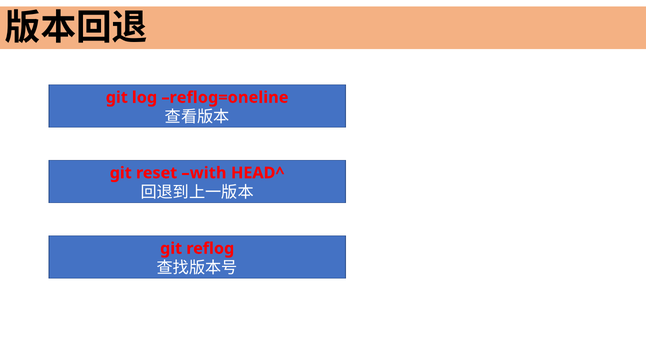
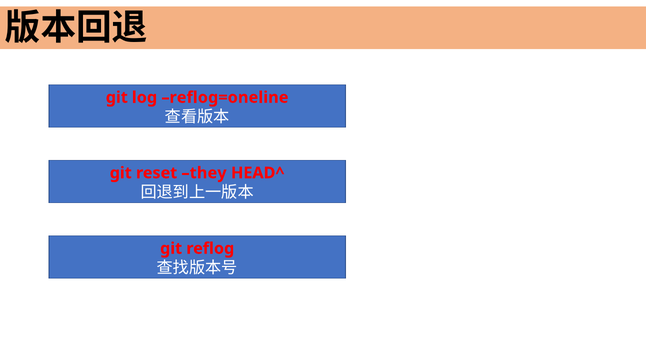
with: with -> they (204, 173)
